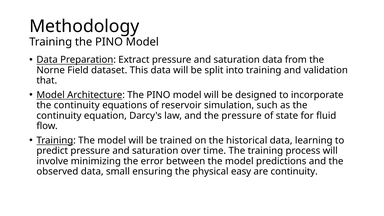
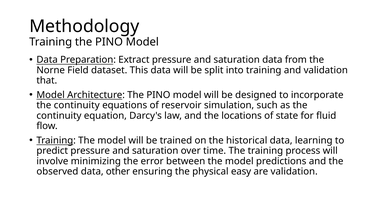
the pressure: pressure -> locations (242, 116)
small: small -> other (118, 171)
are continuity: continuity -> validation (294, 171)
